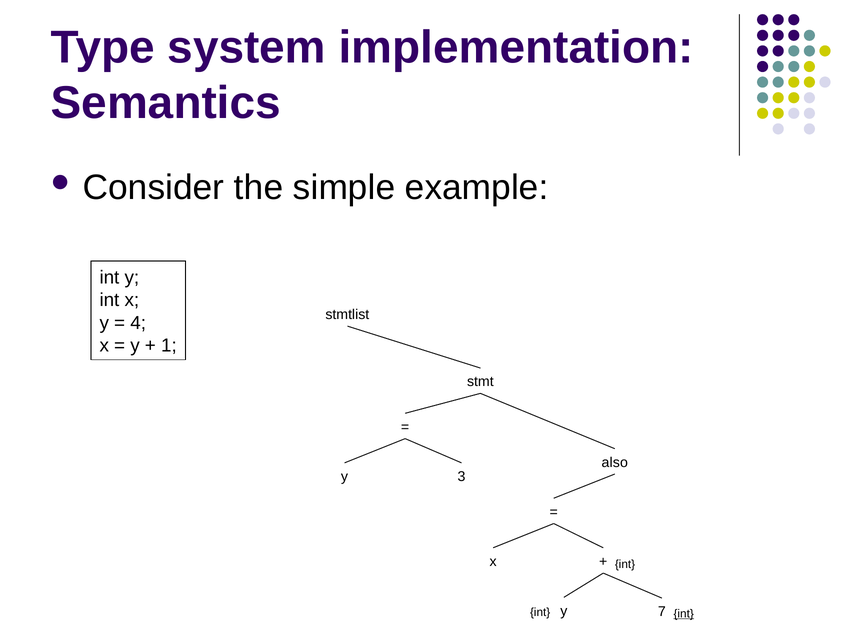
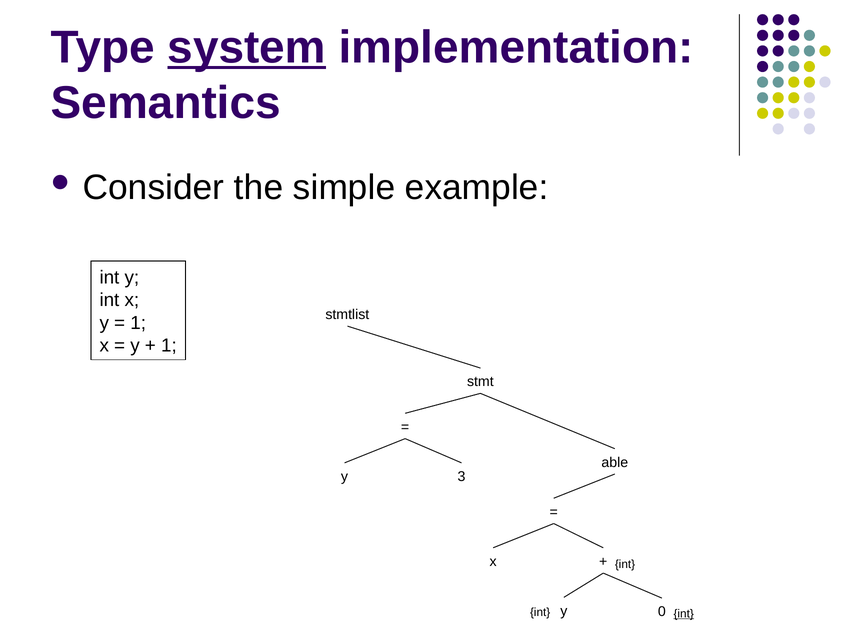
system underline: none -> present (247, 48)
4: 4 -> 1 (138, 323)
also: also -> able (615, 462)
7: 7 -> 0 (662, 611)
